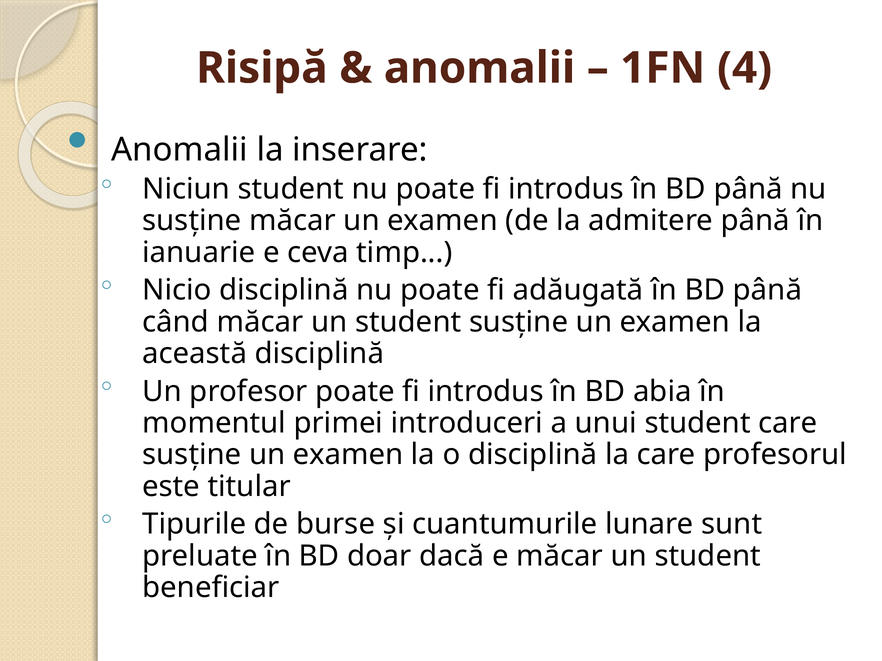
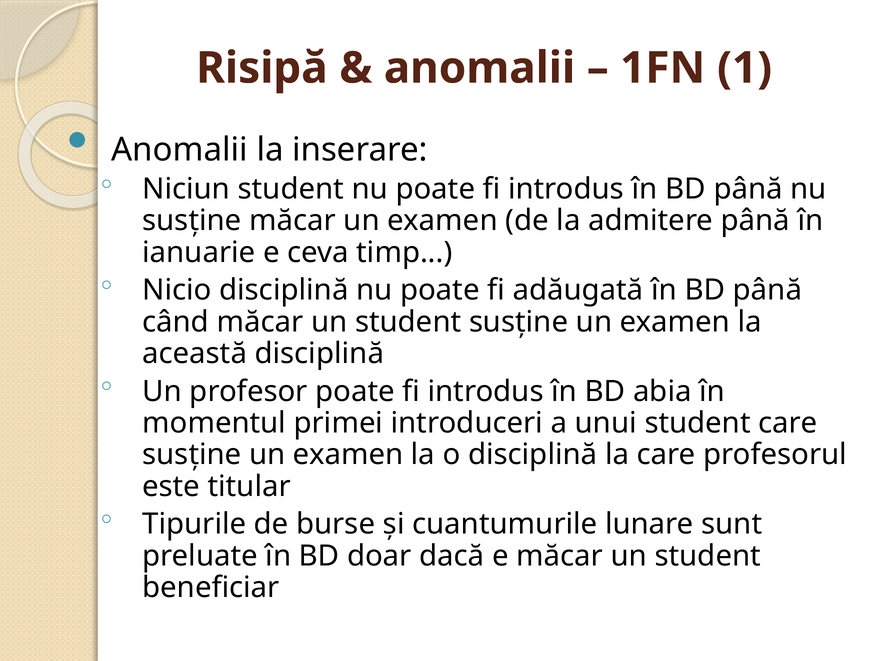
4: 4 -> 1 (745, 68)
